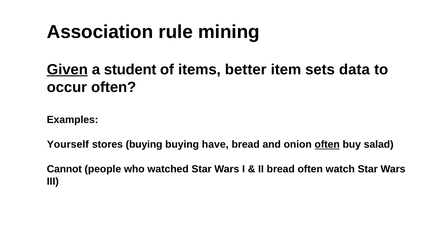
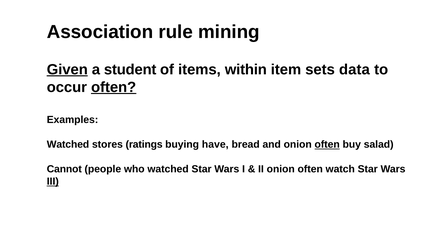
better: better -> within (246, 69)
often underline: none -> present (114, 87)
Yourself: Yourself -> Watched (68, 144)
stores buying: buying -> ratings (144, 144)
II bread: bread -> onion (281, 169)
III underline: none -> present (53, 181)
